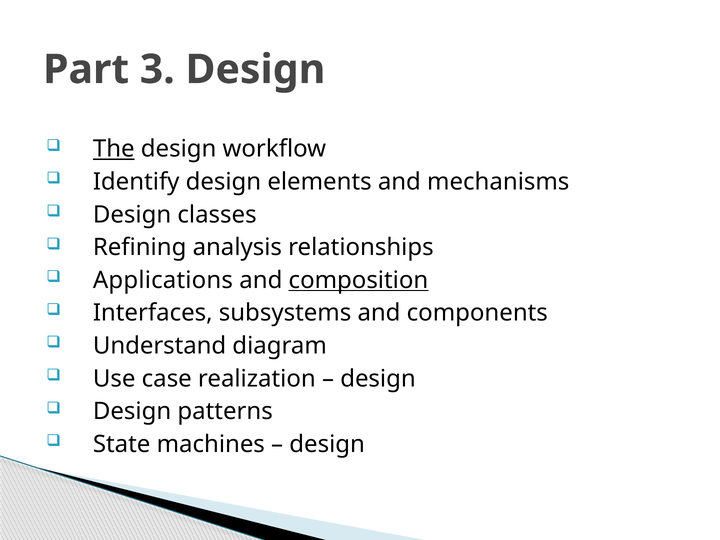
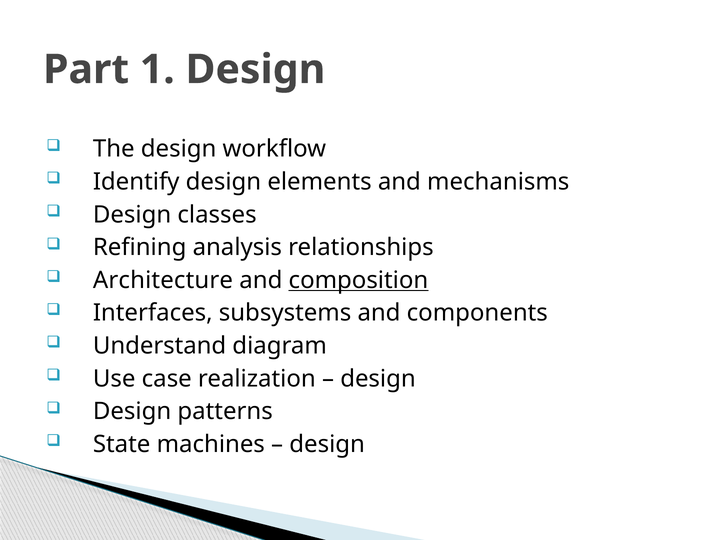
3: 3 -> 1 (157, 70)
The underline: present -> none (114, 149)
Applications: Applications -> Architecture (163, 280)
